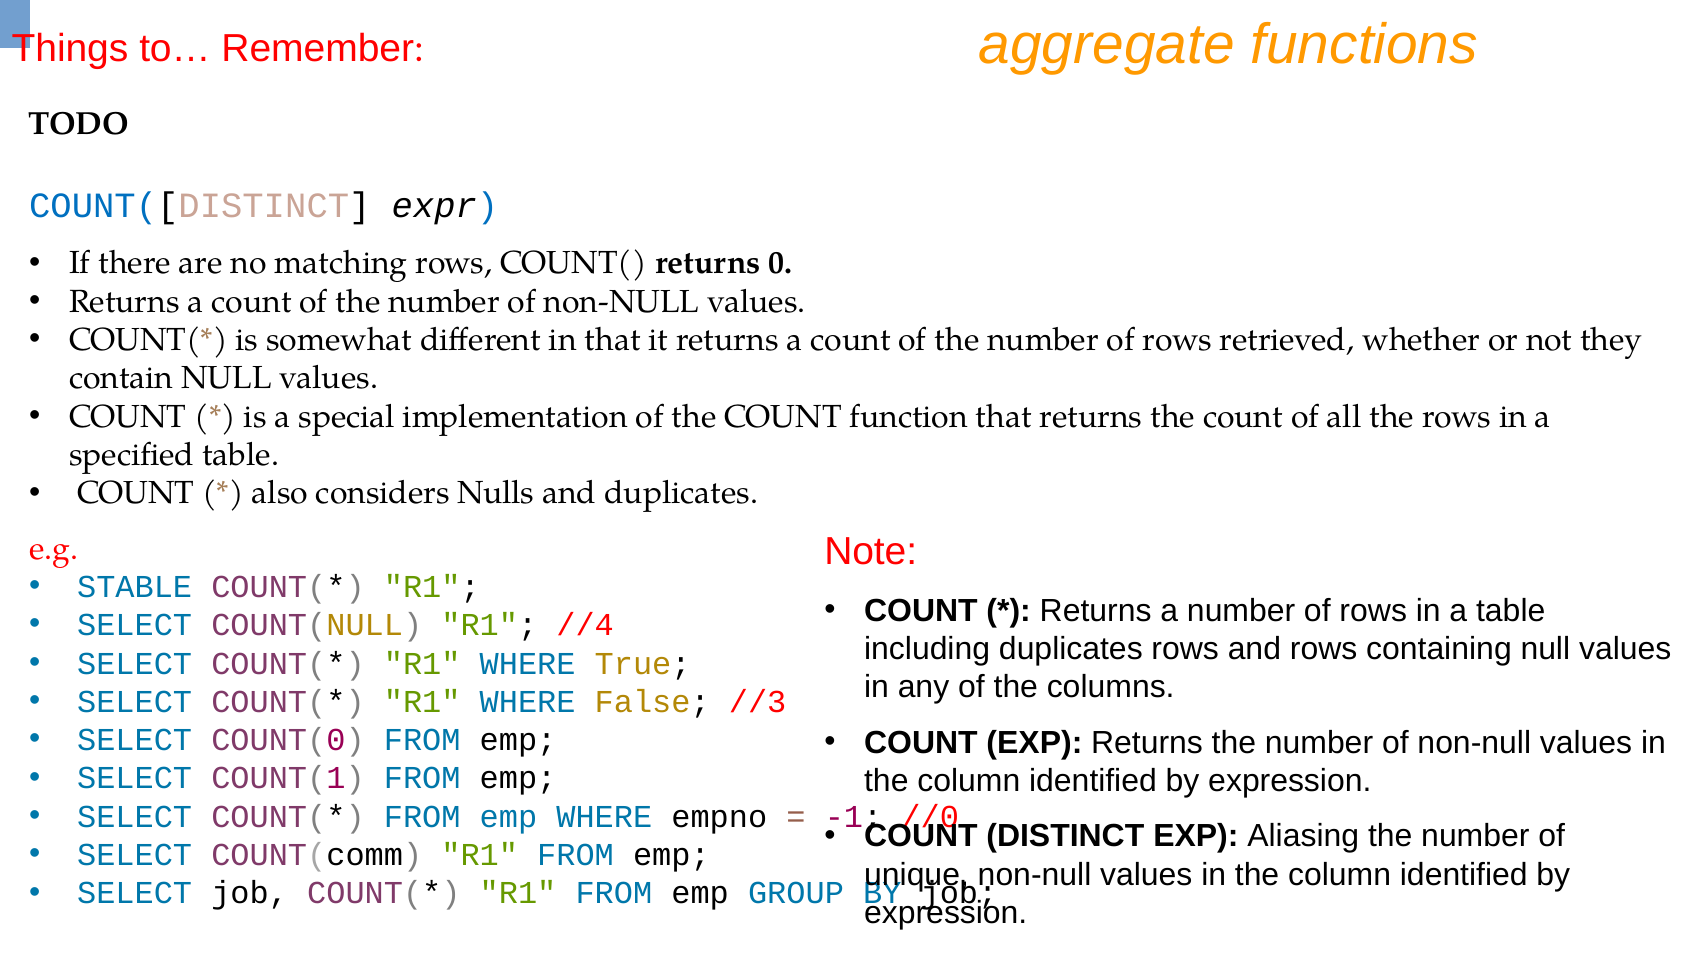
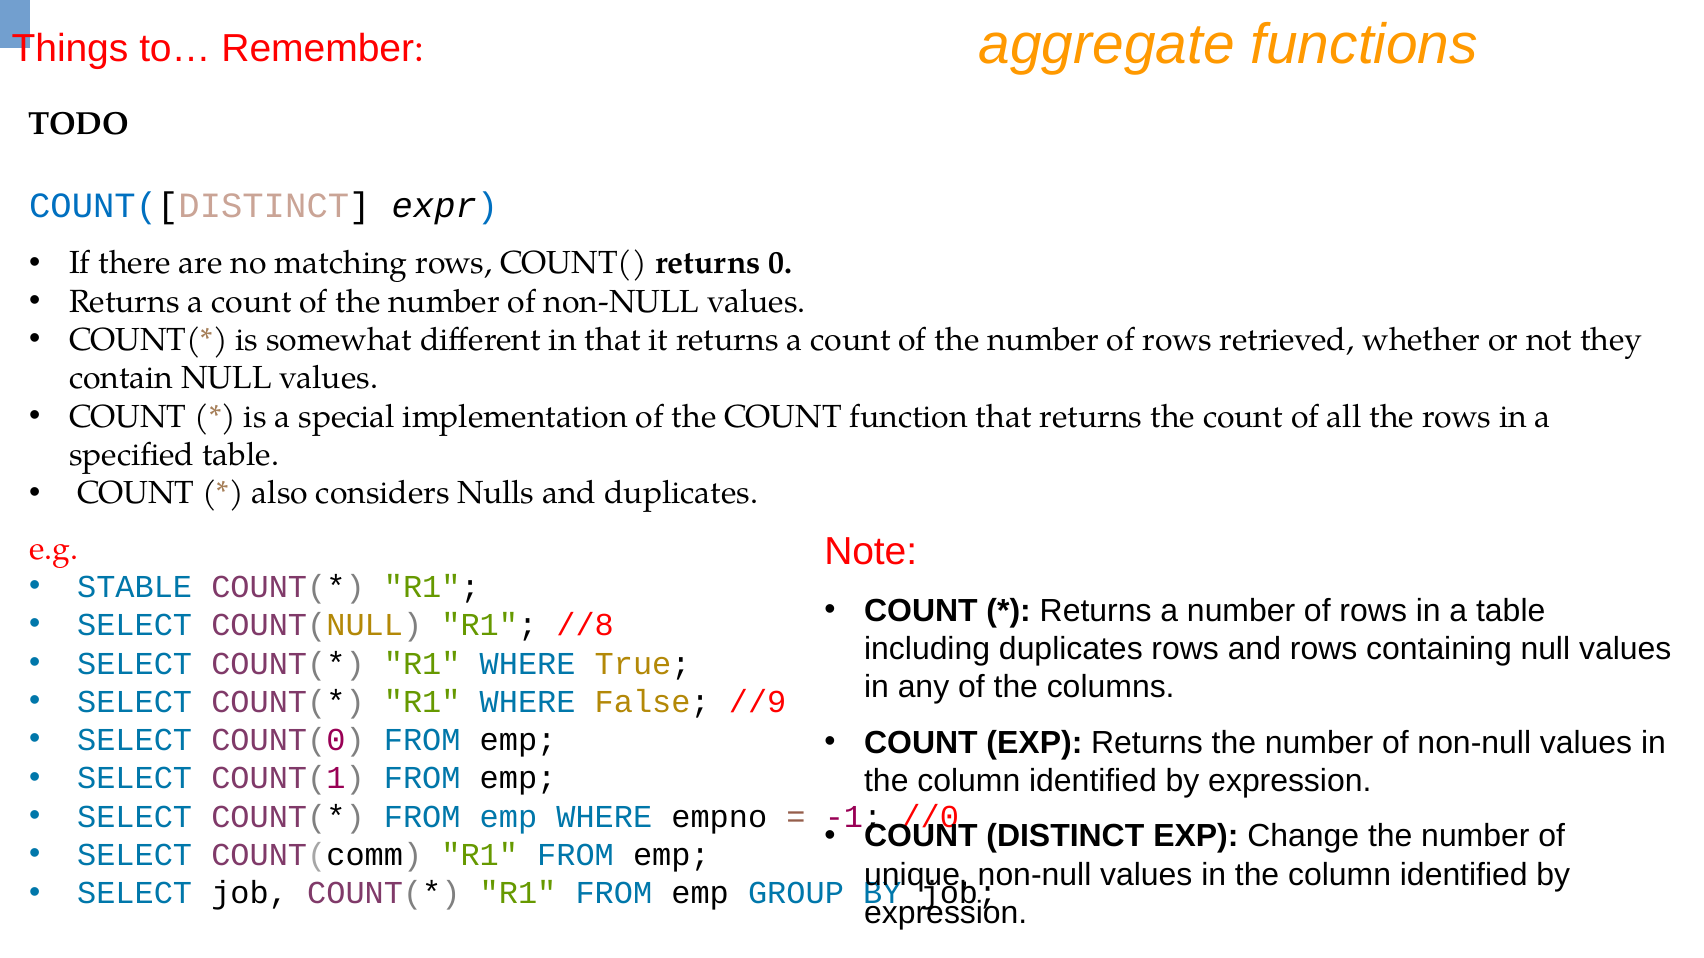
//4: //4 -> //8 (585, 625)
//3: //3 -> //9 (758, 702)
Aliasing: Aliasing -> Change (1303, 837)
